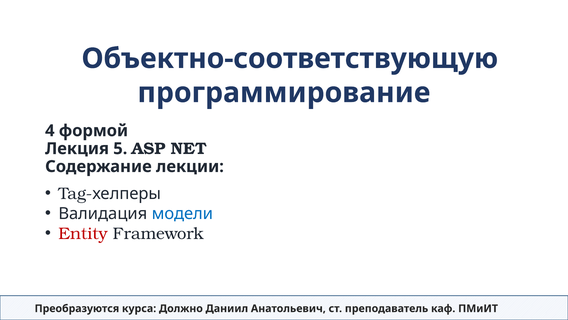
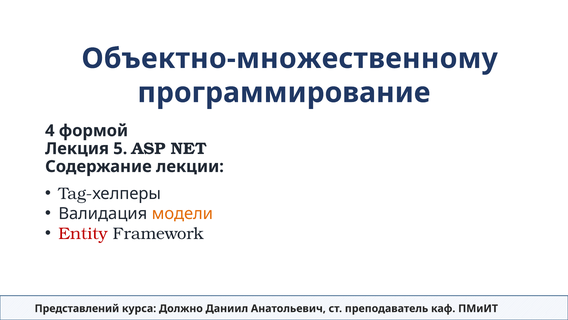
Объектно-соответствующую: Объектно-соответствующую -> Объектно-множественному (290, 58)
модели colour: blue -> orange (182, 213)
Преобразуются: Преобразуются -> Представлений (77, 308)
